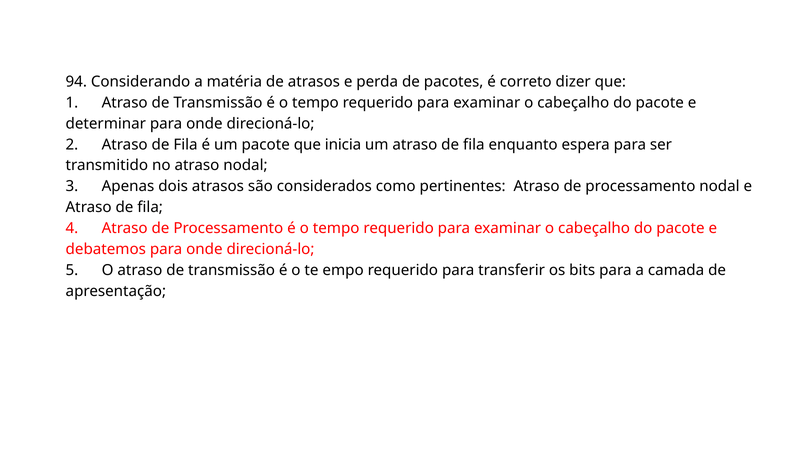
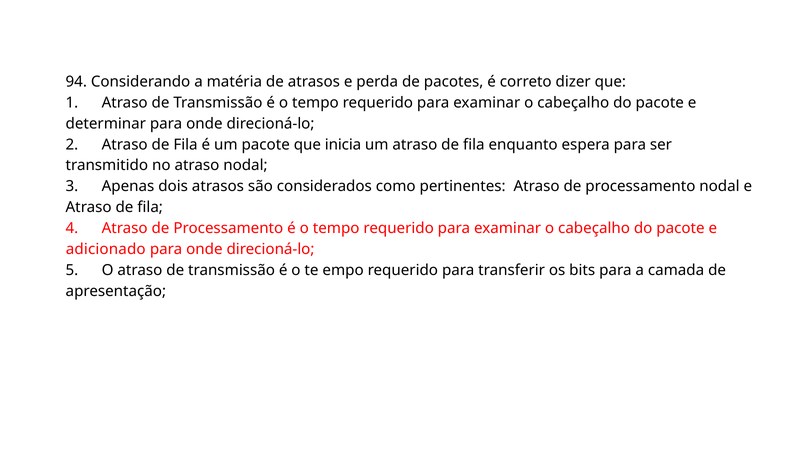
debatemos: debatemos -> adicionado (106, 249)
